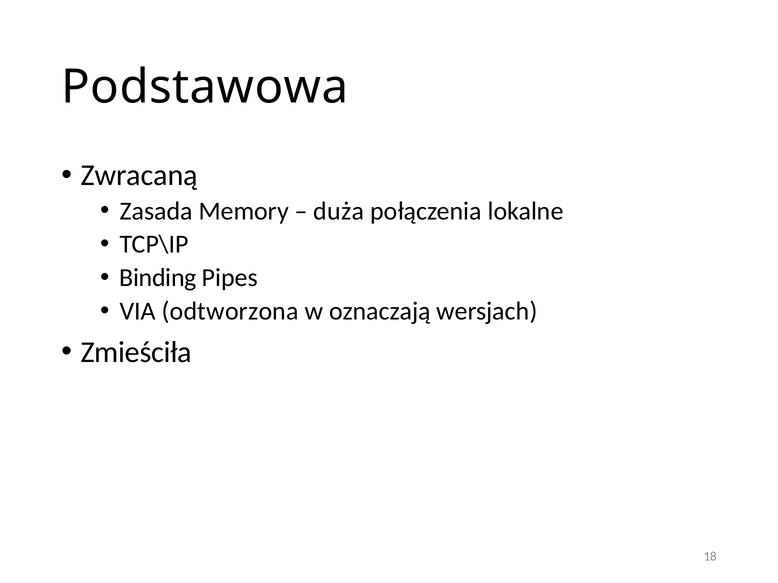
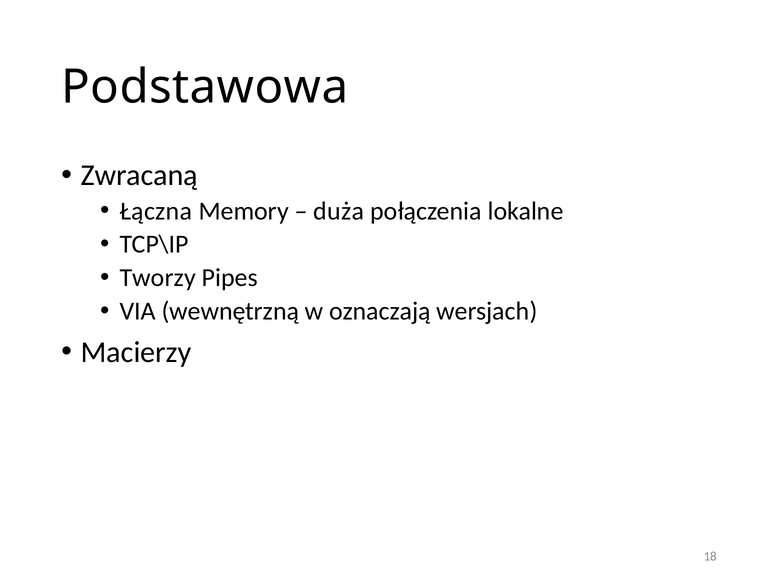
Zasada: Zasada -> Łączna (156, 211)
Binding: Binding -> Tworzy (158, 278)
odtworzona: odtworzona -> wewnętrzną (230, 311)
Zmieściła: Zmieściła -> Macierzy (136, 352)
